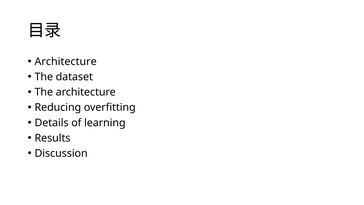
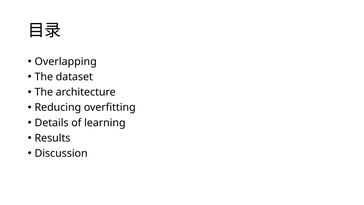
Architecture: Architecture -> Overlapping (66, 62)
